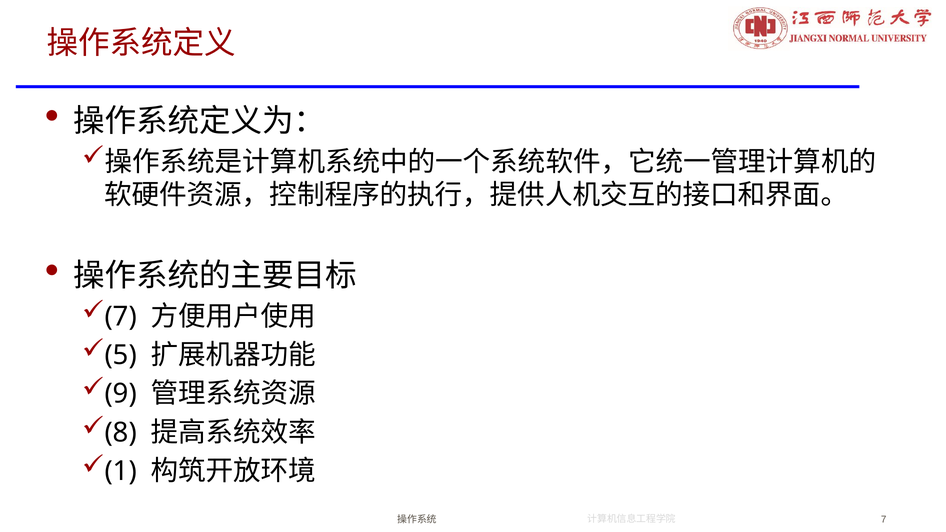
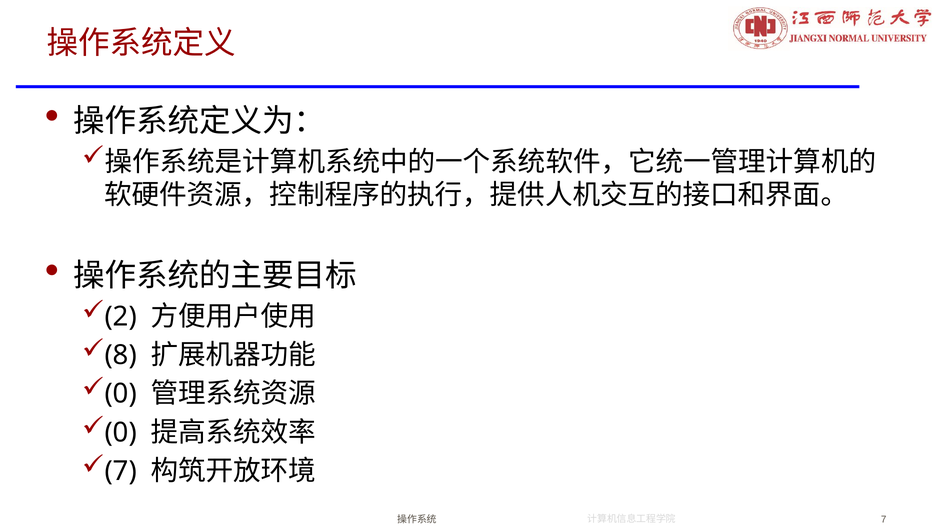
7: 7 -> 2 (121, 317)
5: 5 -> 8 (121, 355)
9: 9 -> 0 (121, 394)
8: 8 -> 0 (121, 433)
1: 1 -> 7 (121, 471)
